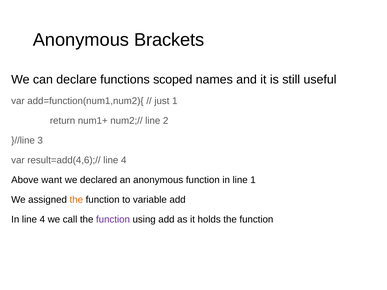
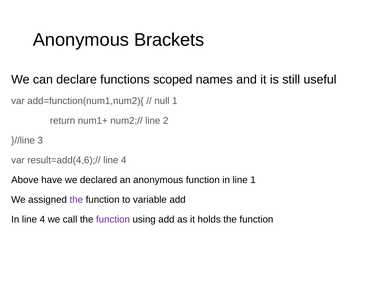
just: just -> null (162, 101)
want: want -> have (52, 180)
the colour: orange -> purple (76, 200)
